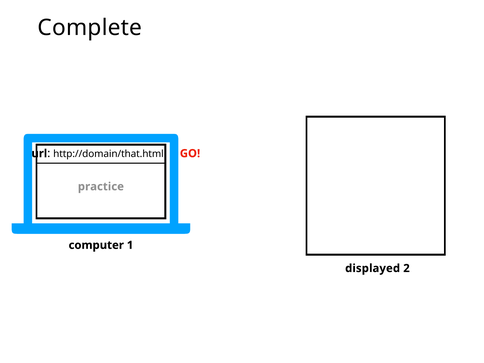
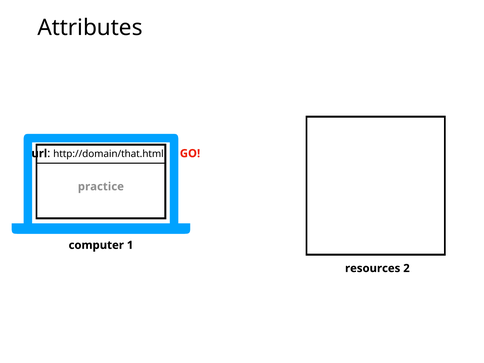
Complete: Complete -> Attributes (90, 28)
displayed: displayed -> resources (373, 268)
